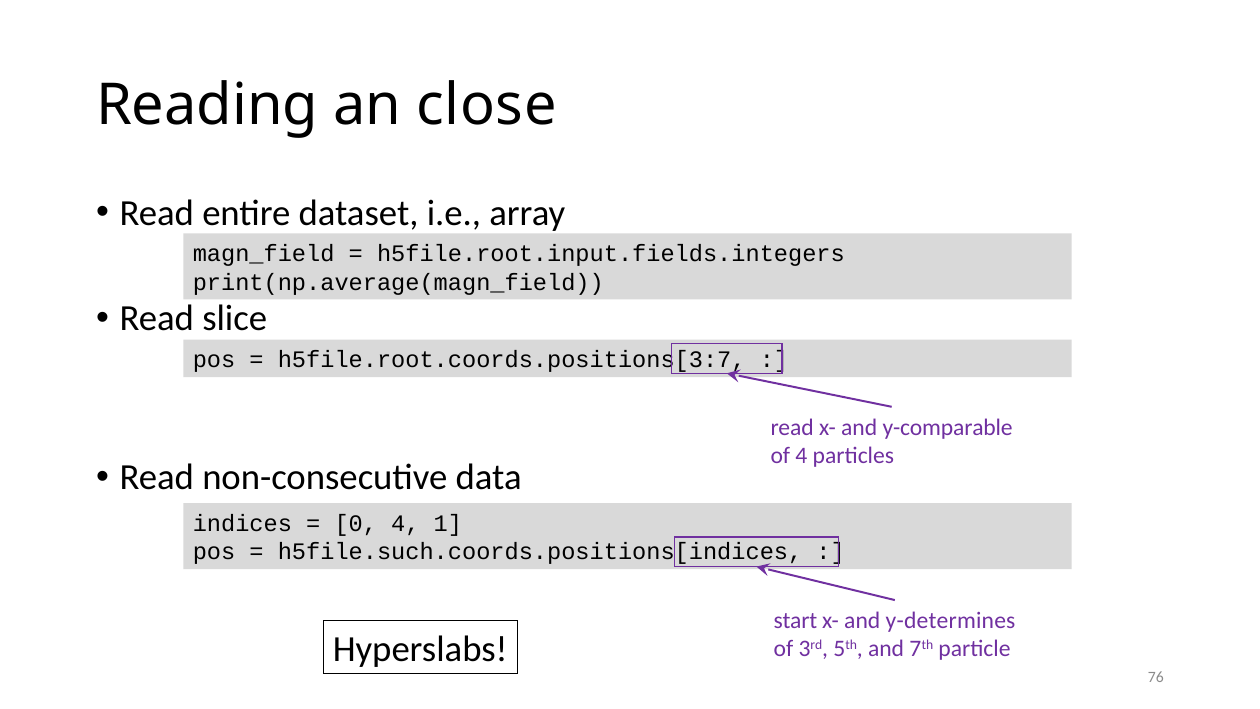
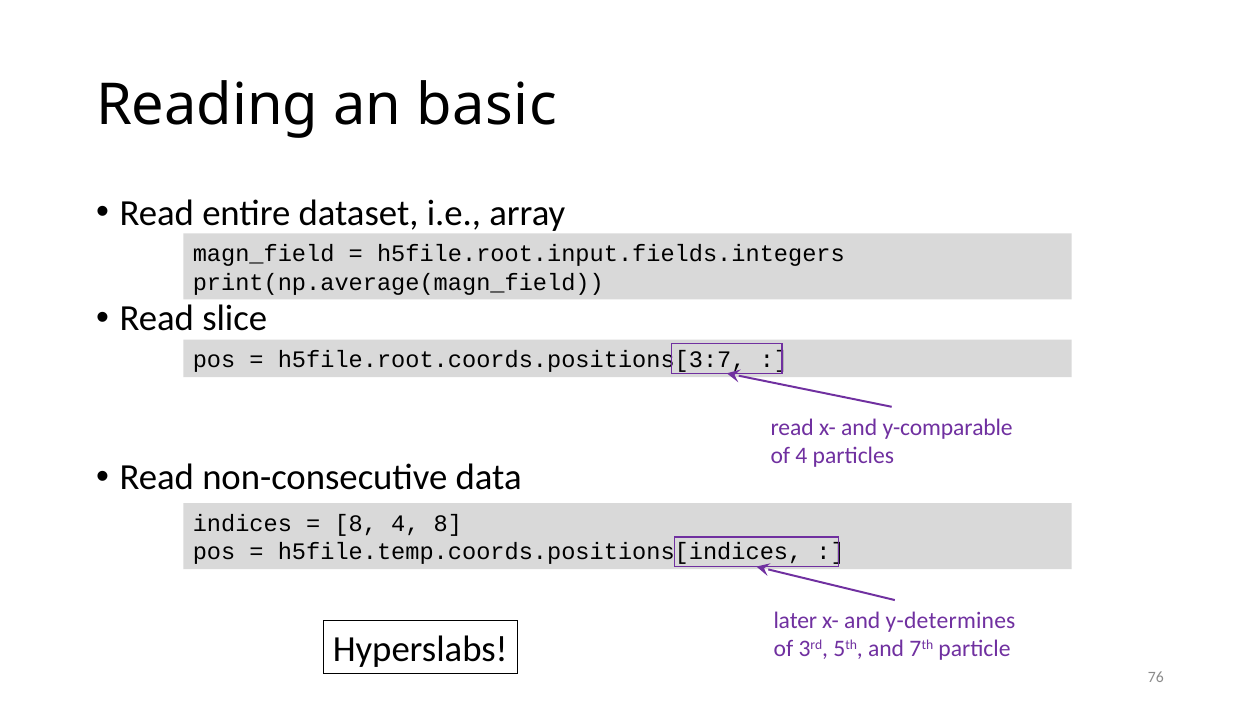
close: close -> basic (487, 106)
0: 0 -> 8 (356, 523)
4 1: 1 -> 8 (448, 523)
h5file.such.coords.positions[indices: h5file.such.coords.positions[indices -> h5file.temp.coords.positions[indices (540, 552)
start: start -> later (795, 620)
